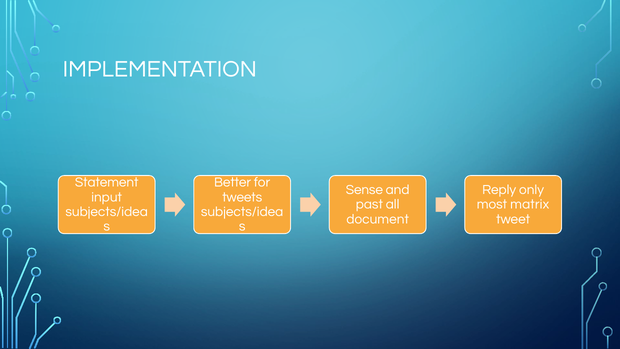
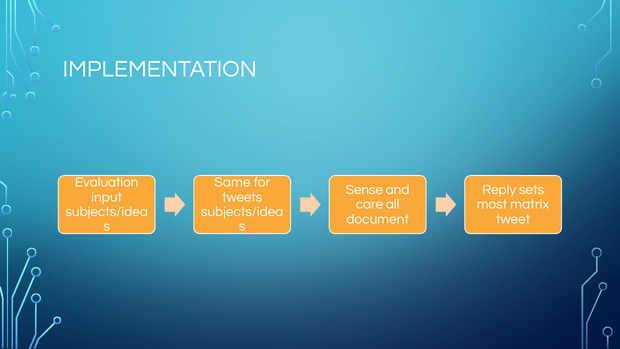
Statement: Statement -> Evaluation (107, 182)
Better: Better -> Same (232, 182)
only: only -> sets (532, 190)
past: past -> care (369, 204)
